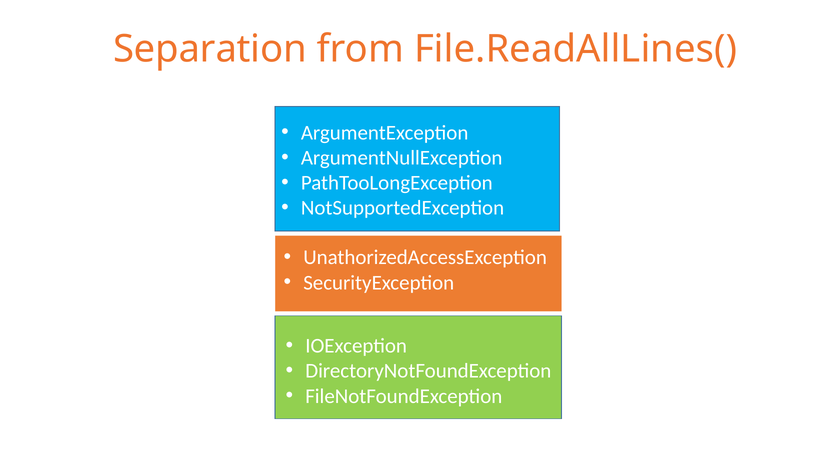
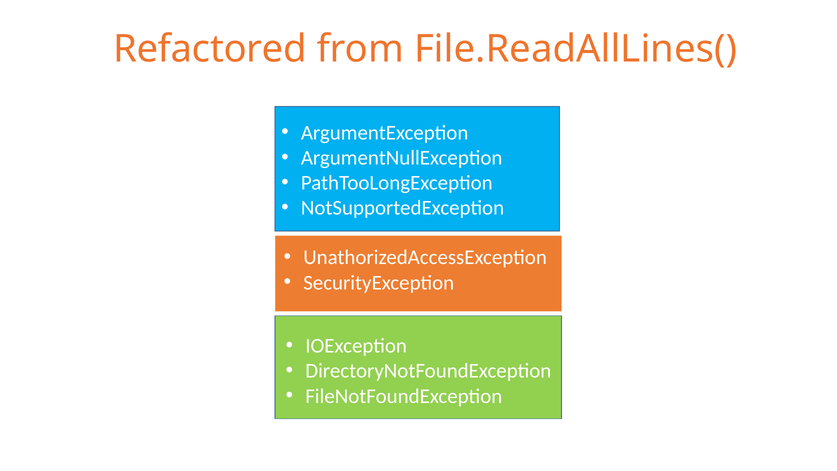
Separation: Separation -> Refactored (210, 49)
